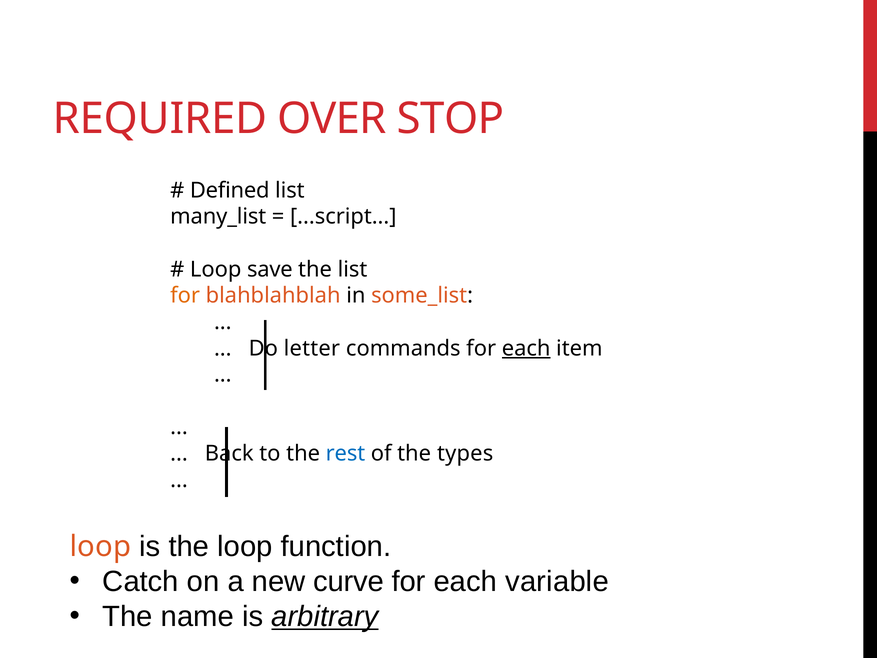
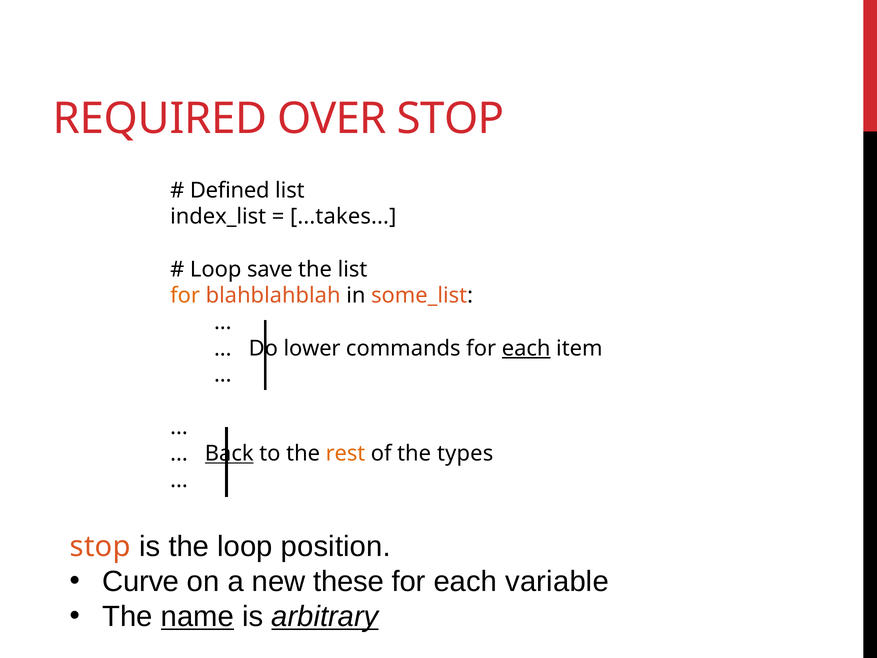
many_list: many_list -> index_list (218, 217)
...script: ...script -> ...takes (343, 217)
letter: letter -> lower (312, 348)
Back underline: none -> present (229, 453)
rest colour: blue -> orange (345, 453)
loop: loop -> stop (100, 546)
function: function -> position (336, 546)
Catch: Catch -> Curve (141, 581)
curve: curve -> these (349, 581)
name underline: none -> present (197, 616)
